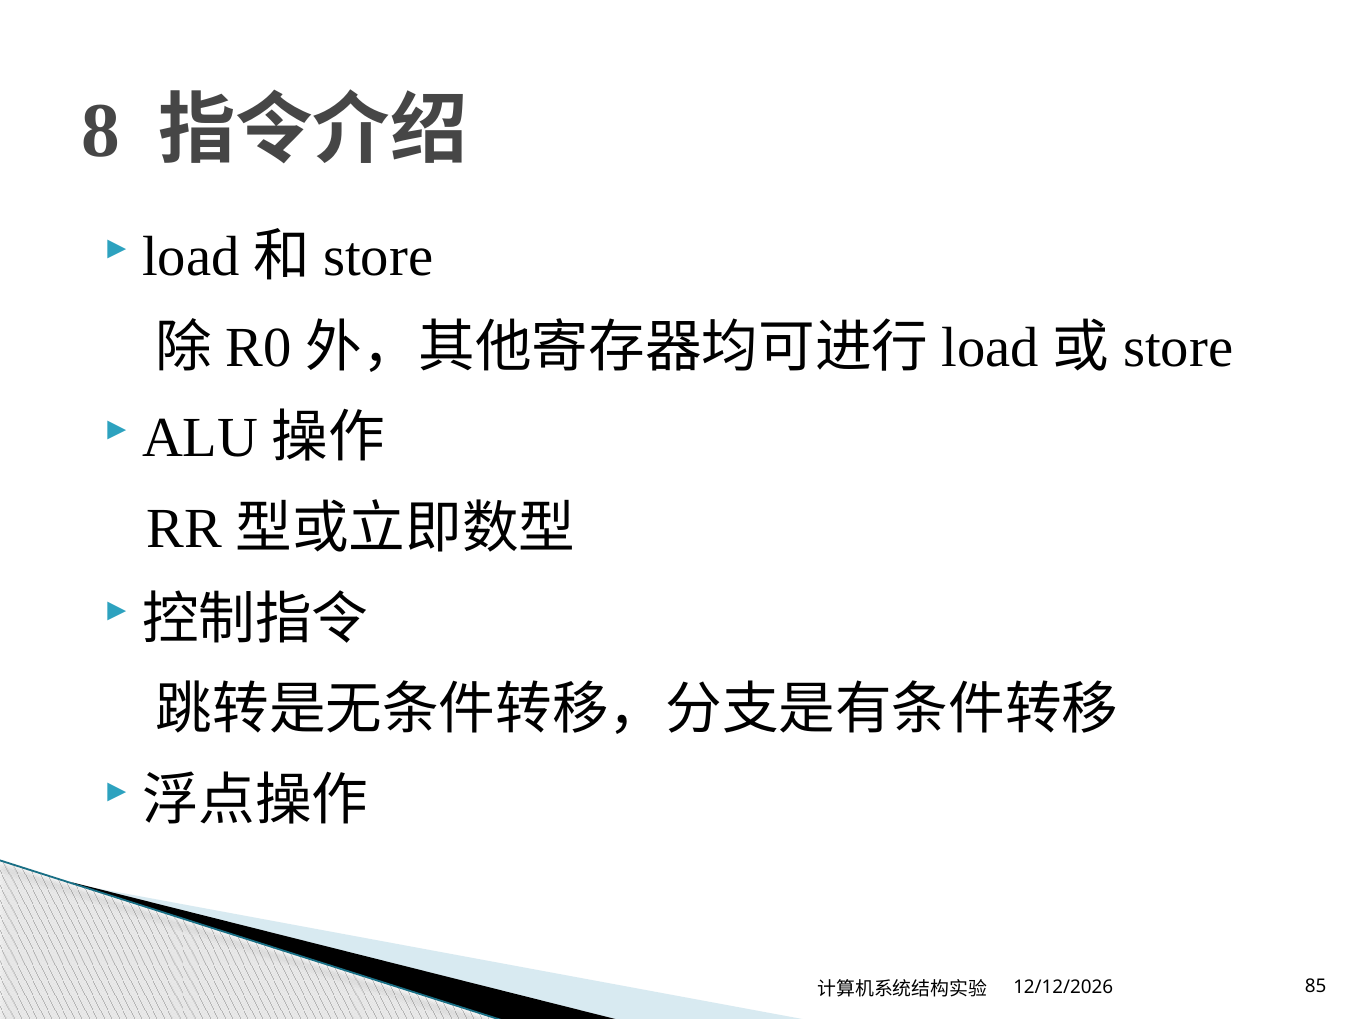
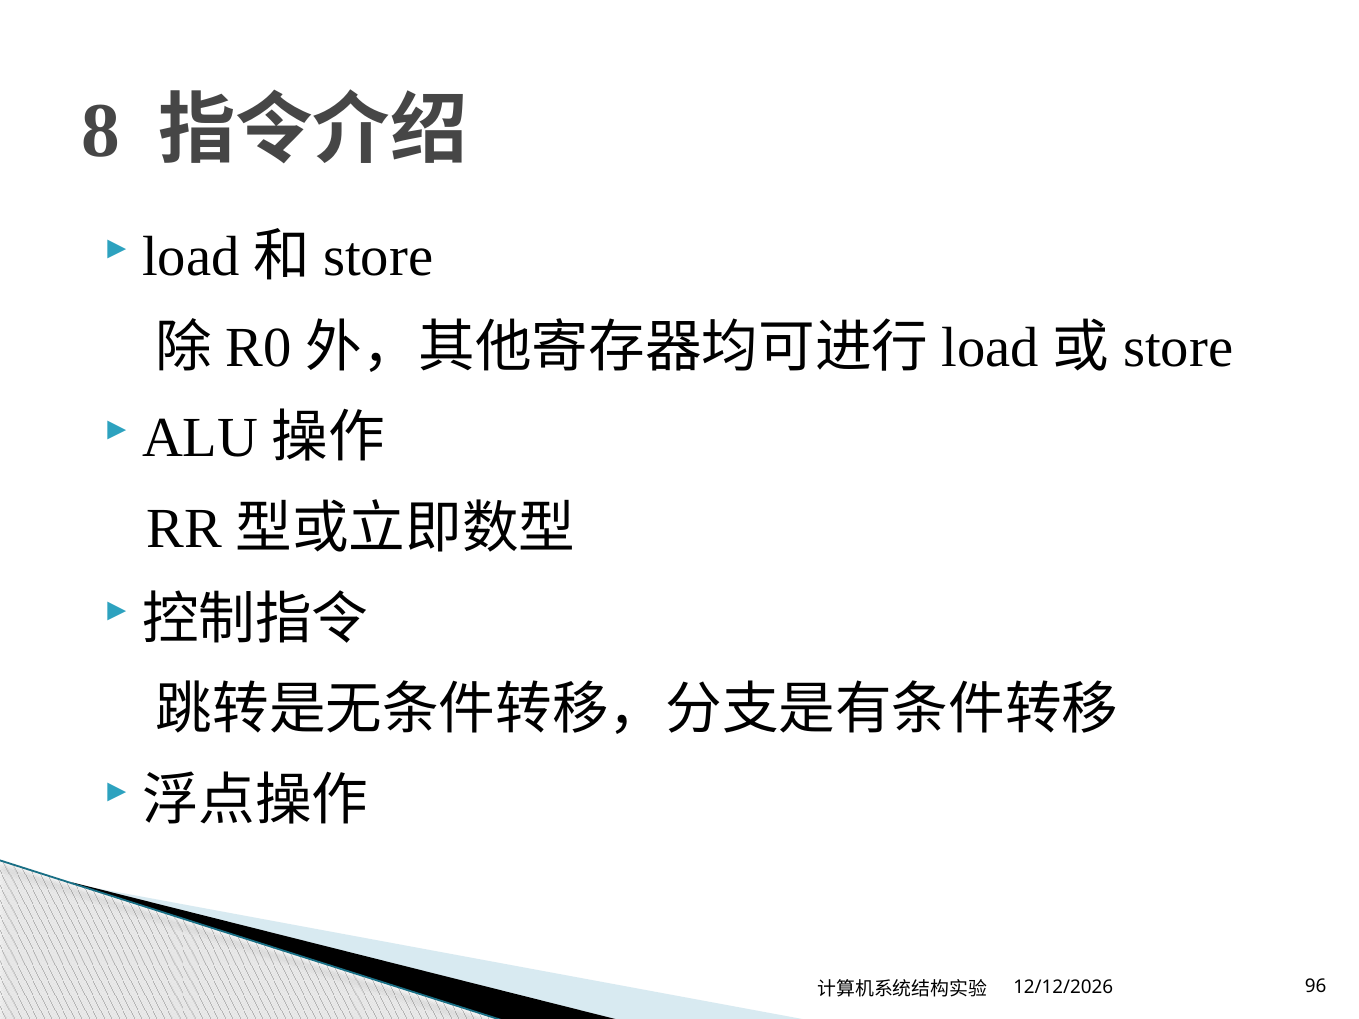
85: 85 -> 96 (1316, 987)
